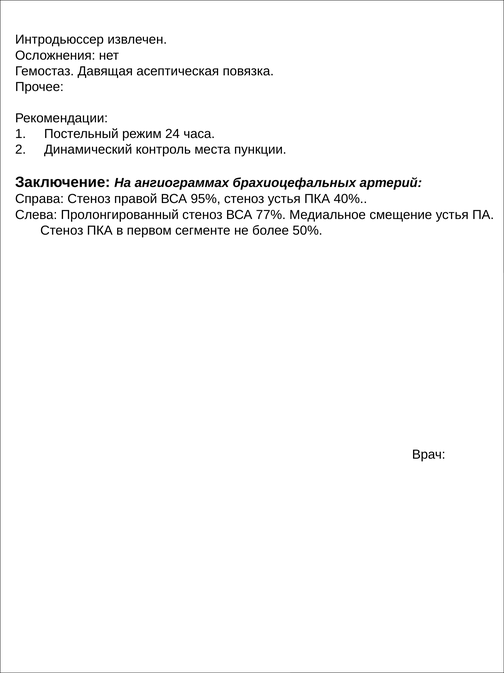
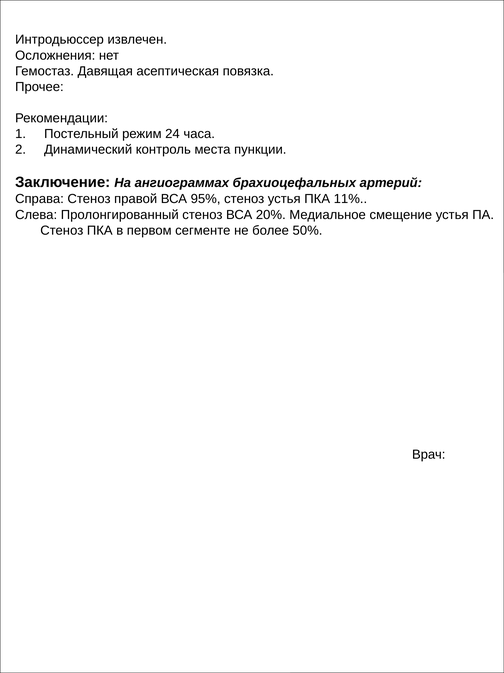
40%: 40% -> 11% (350, 199)
77%: 77% -> 20% (271, 214)
